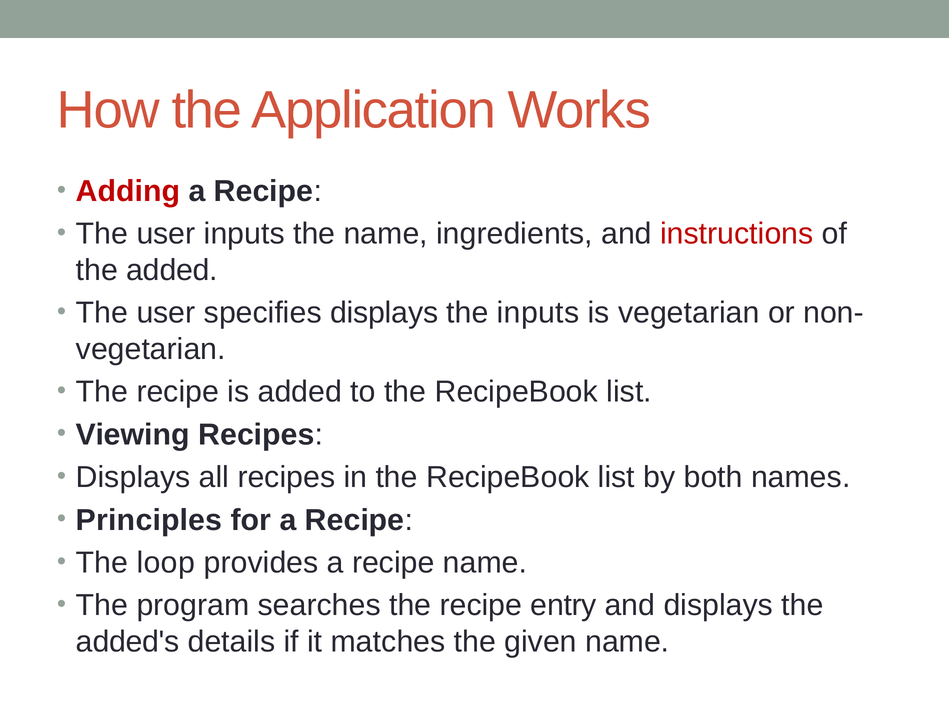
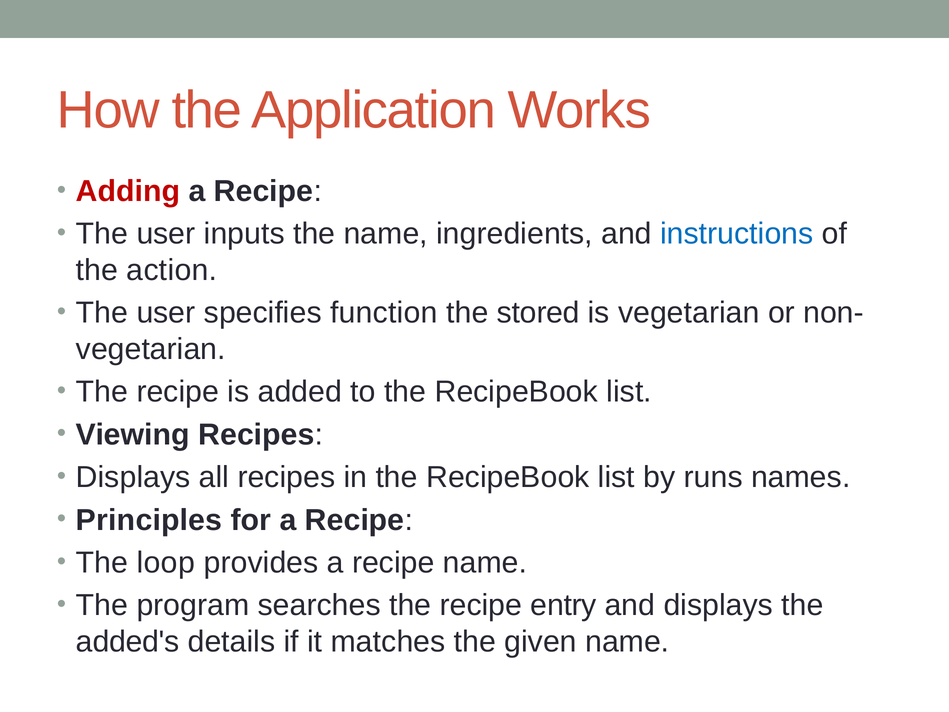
instructions colour: red -> blue (737, 234)
the added: added -> action (172, 270)
specifies displays: displays -> function (384, 313)
the inputs: inputs -> stored (538, 313)
both: both -> runs (713, 477)
